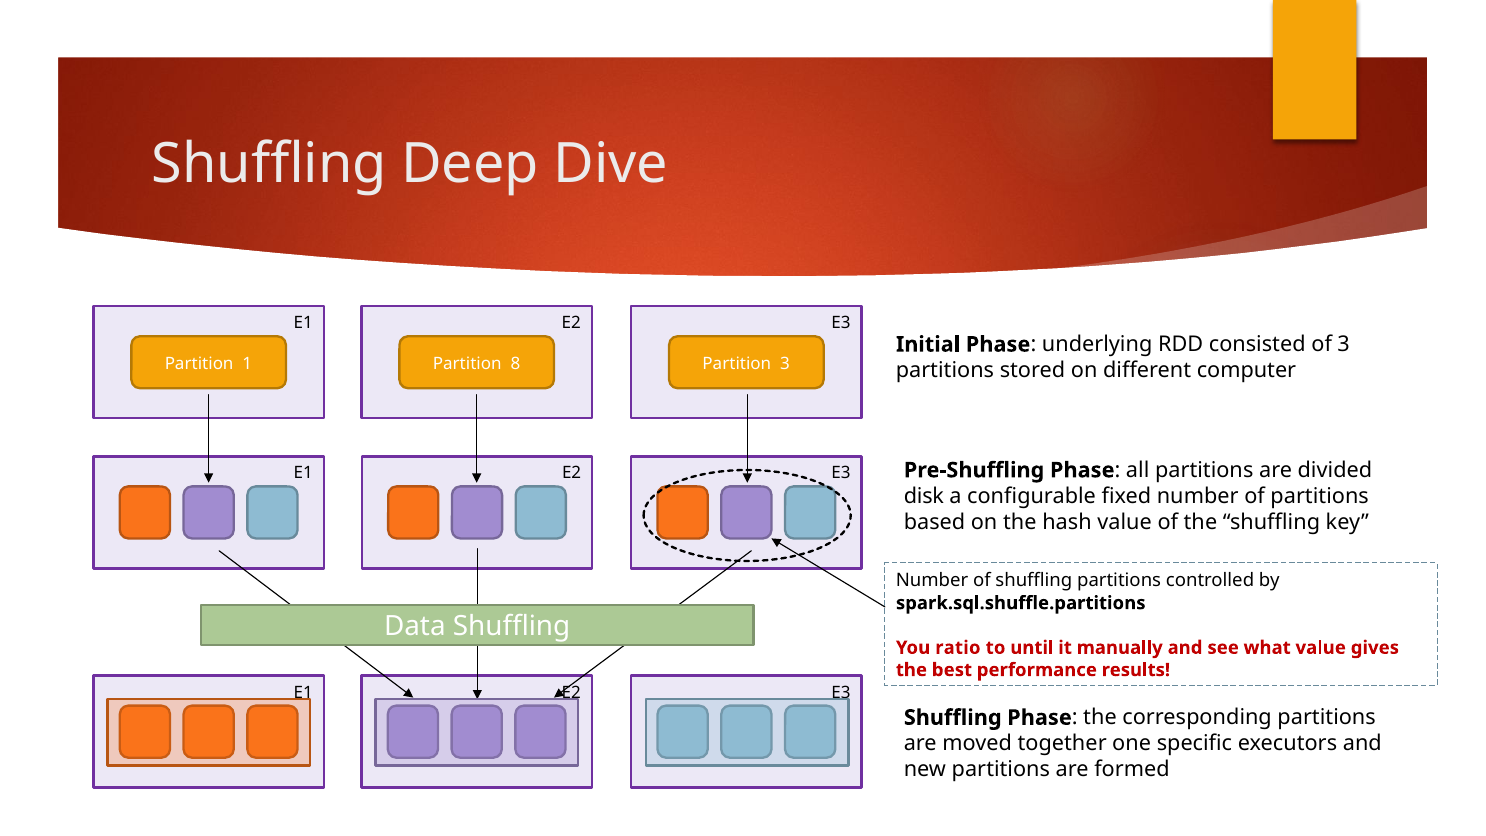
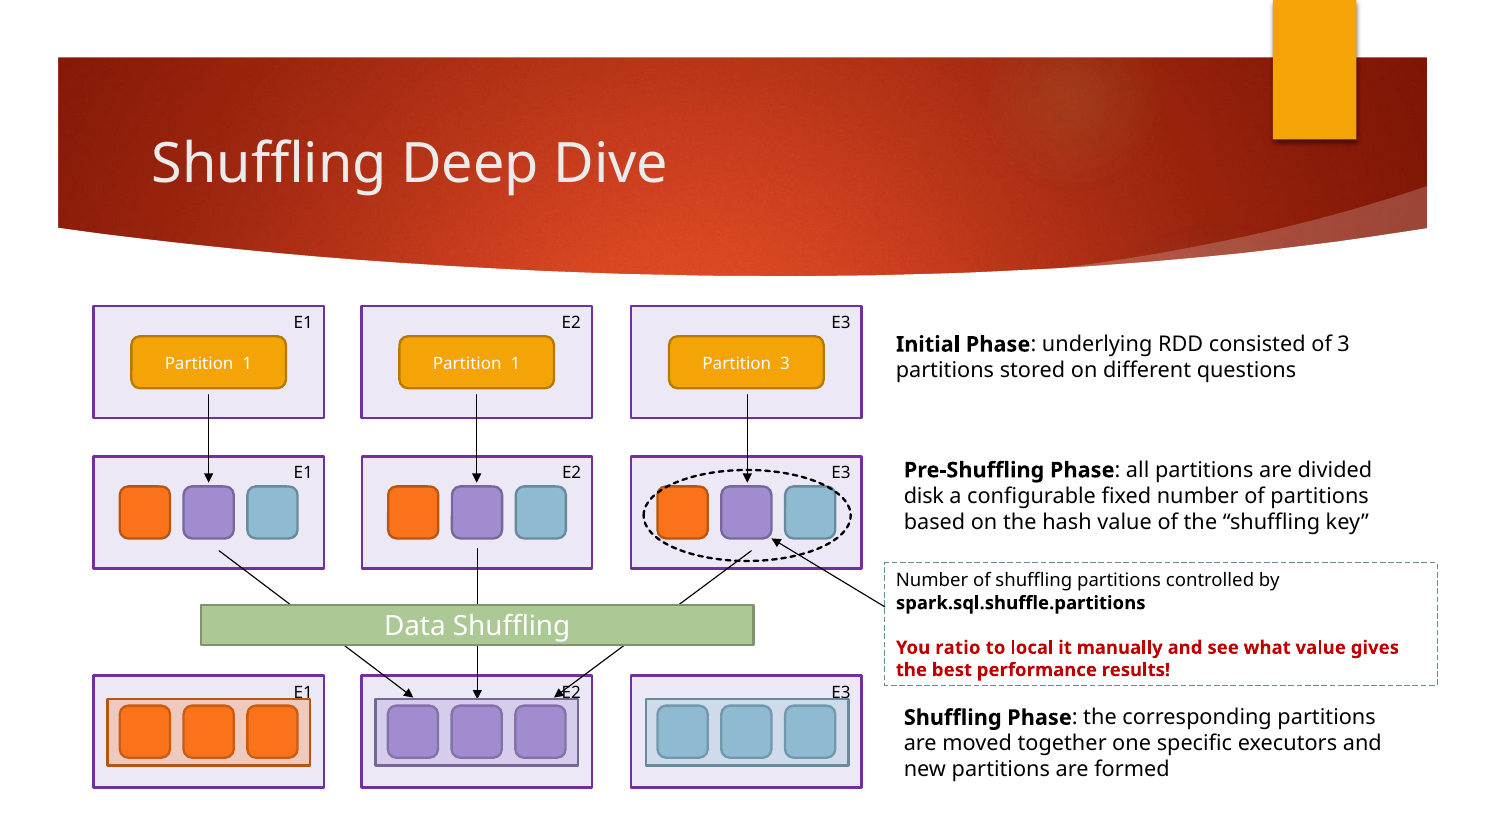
8: 8 -> 1 (515, 363)
computer: computer -> questions (1247, 370)
until: until -> local (1032, 648)
